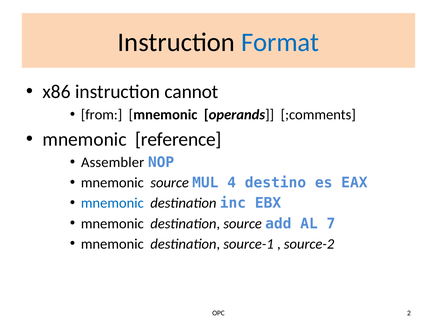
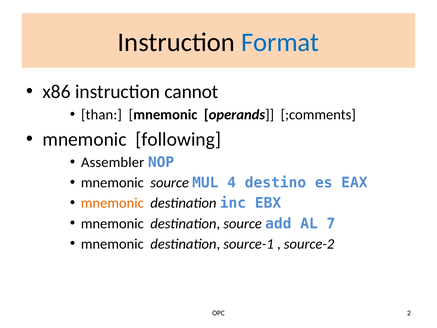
from: from -> than (101, 115)
reference: reference -> following (178, 139)
mnemonic colour: blue -> orange (112, 203)
